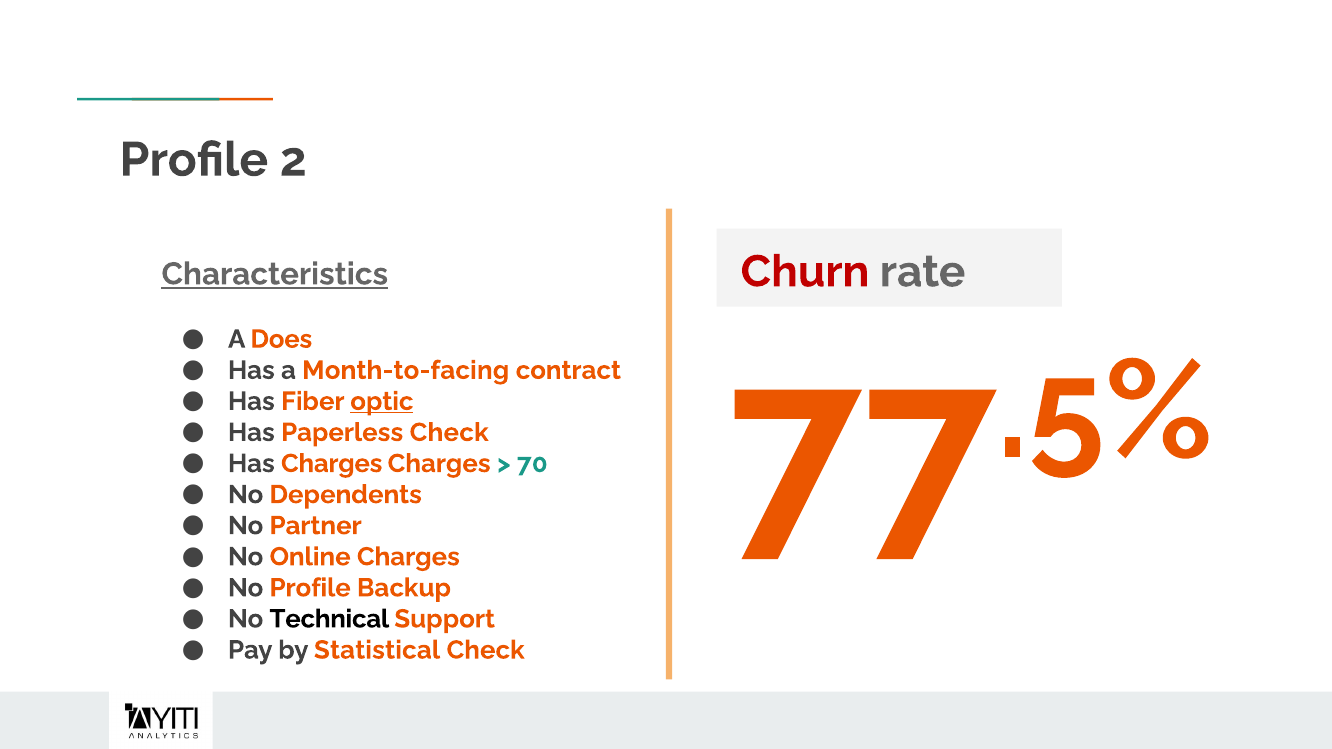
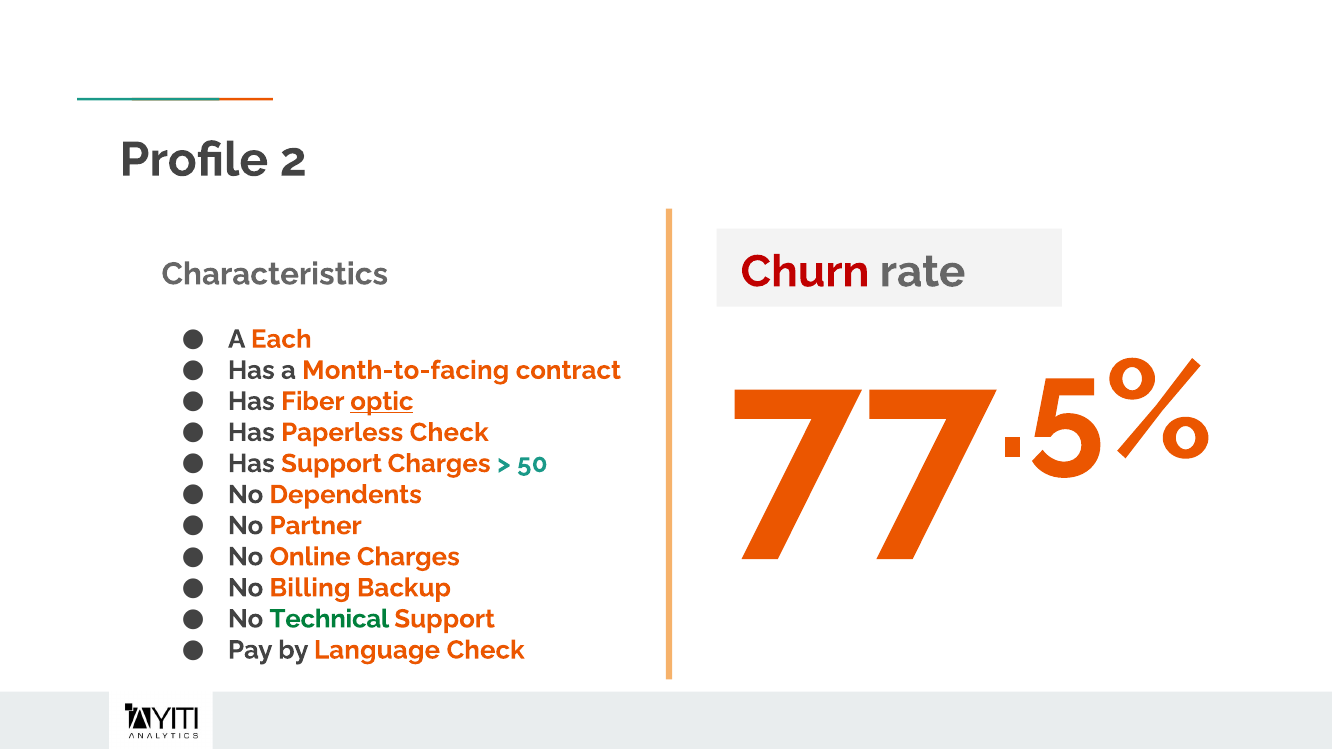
Characteristics underline: present -> none (275, 274)
Does: Does -> Each (281, 339)
Has Charges: Charges -> Support (332, 464)
70: 70 -> 50 (532, 464)
No Profile: Profile -> Billing (310, 588)
Technical colour: black -> green (329, 619)
Statistical: Statistical -> Language (377, 650)
